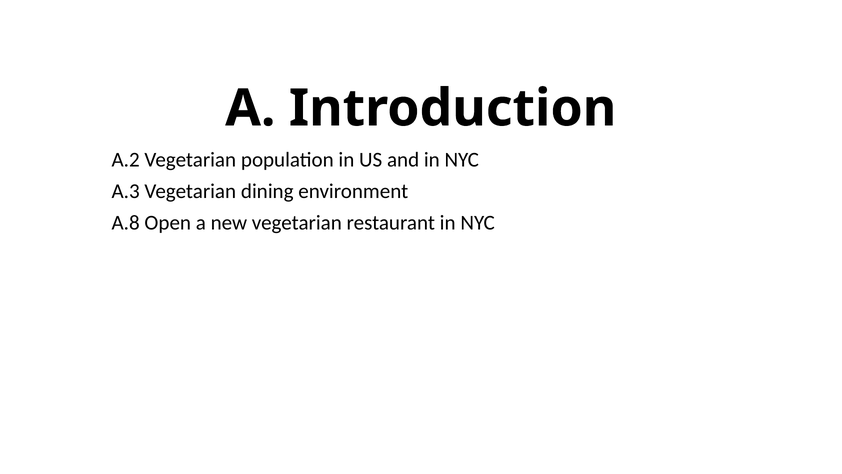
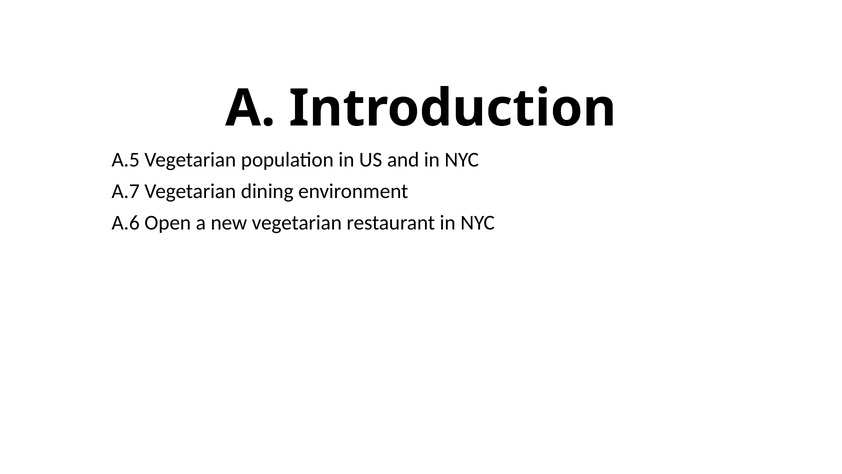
A.2: A.2 -> A.5 (126, 160)
A.3: A.3 -> A.7 (126, 191)
A.8: A.8 -> A.6 (126, 223)
